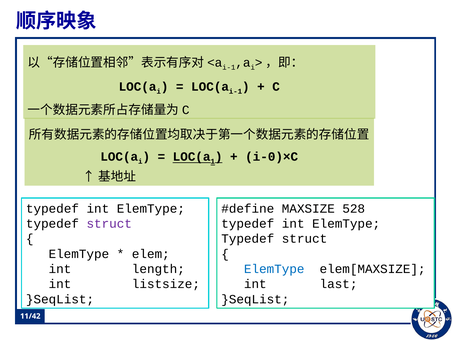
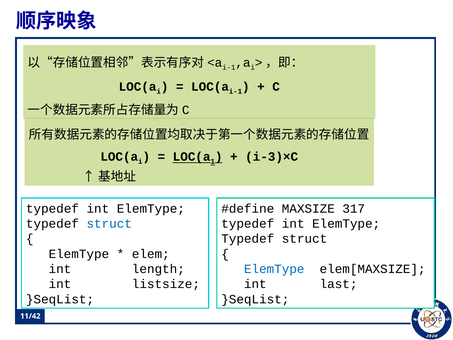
i-0)×C: i-0)×C -> i-3)×C (272, 156)
528: 528 -> 317 (354, 208)
struct colour: purple -> blue (109, 224)
